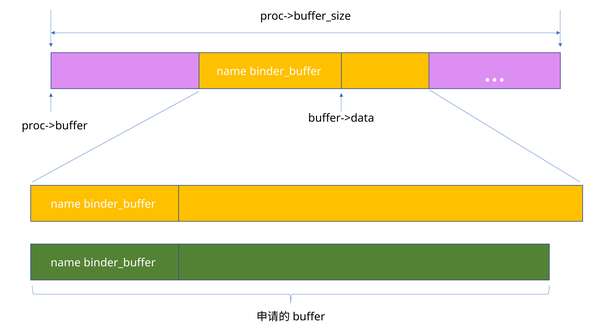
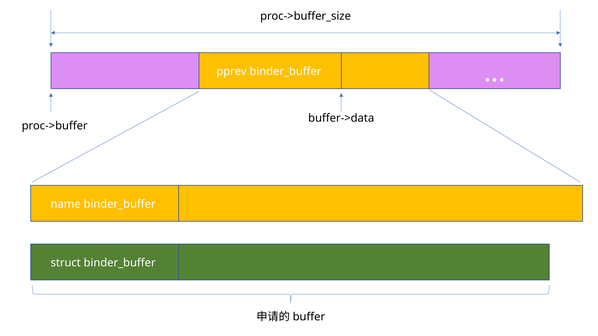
name: name -> pprev (232, 72)
name: name -> struct (66, 263)
